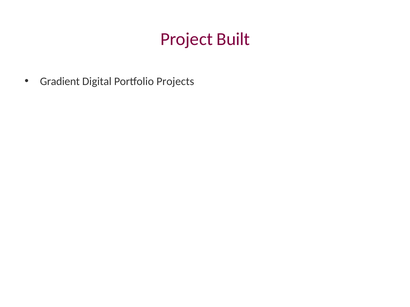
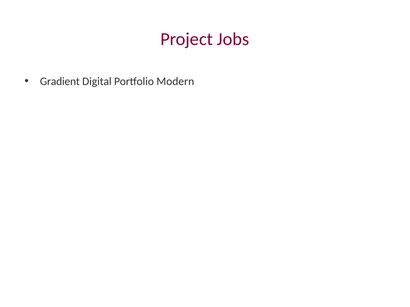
Built: Built -> Jobs (233, 39)
Projects: Projects -> Modern (175, 81)
